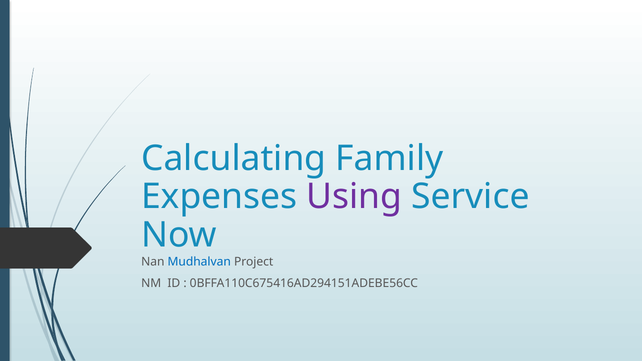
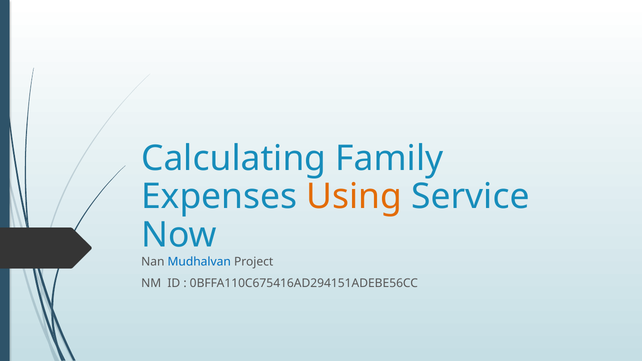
Using colour: purple -> orange (354, 197)
